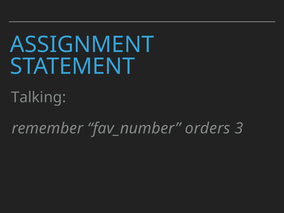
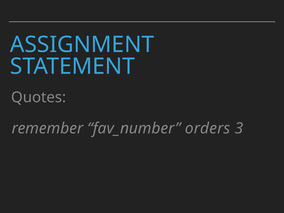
Talking: Talking -> Quotes (39, 97)
